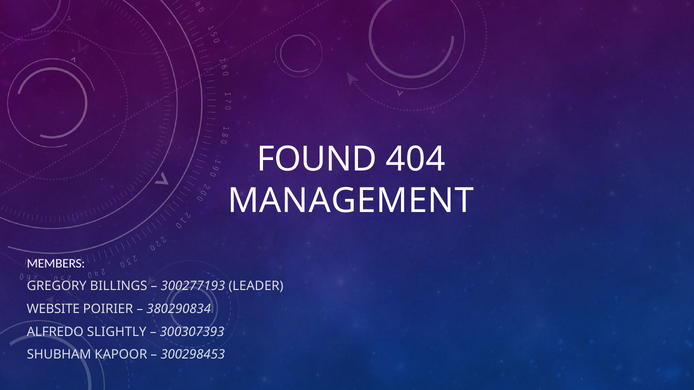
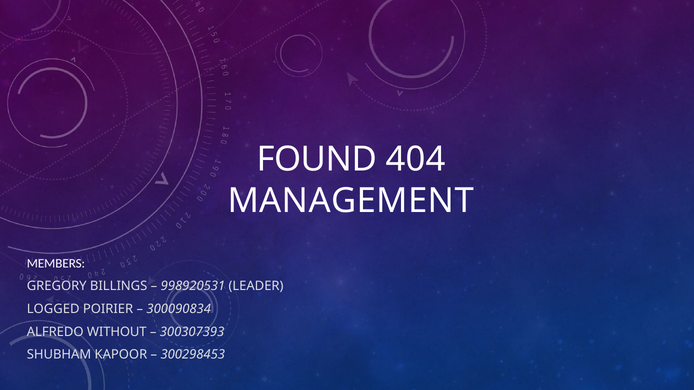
300277193: 300277193 -> 998920531 (193, 286)
WEBSITE: WEBSITE -> LOGGED (53, 309)
380290834: 380290834 -> 300090834 (179, 309)
SLIGHTLY: SLIGHTLY -> WITHOUT (117, 332)
